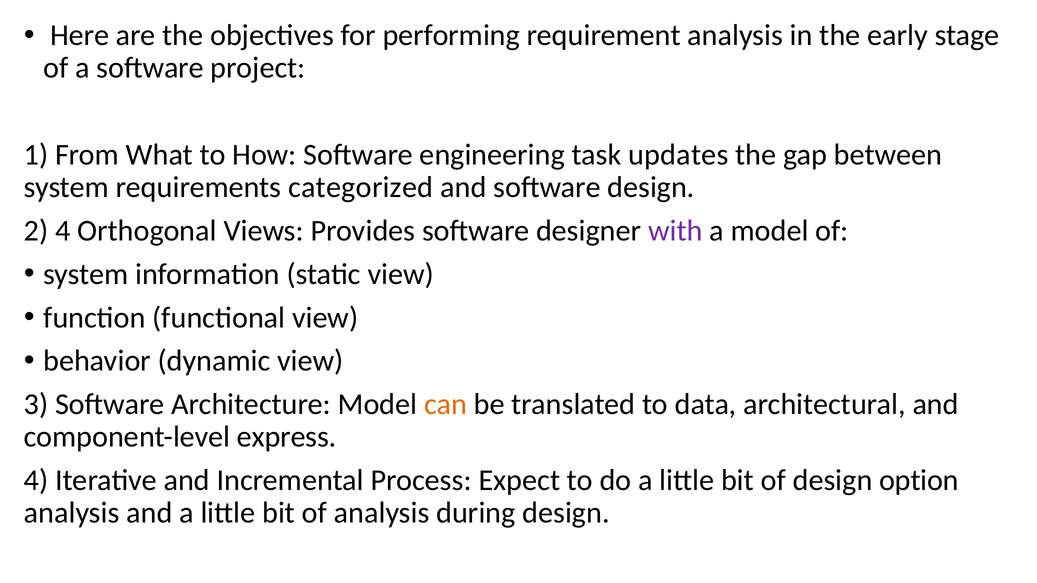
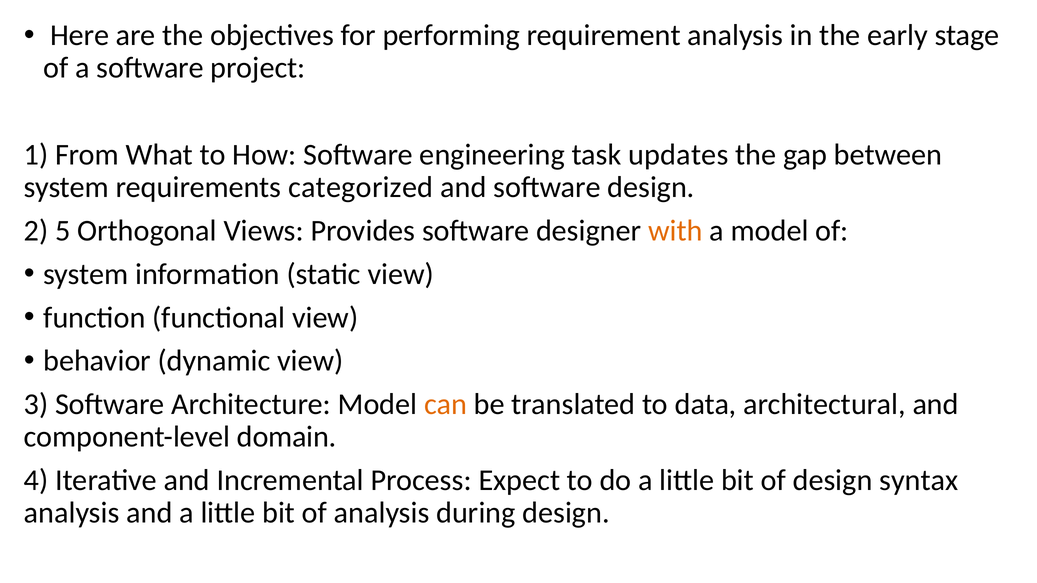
2 4: 4 -> 5 (63, 231)
with colour: purple -> orange (675, 231)
express: express -> domain (287, 437)
option: option -> syntax (919, 481)
